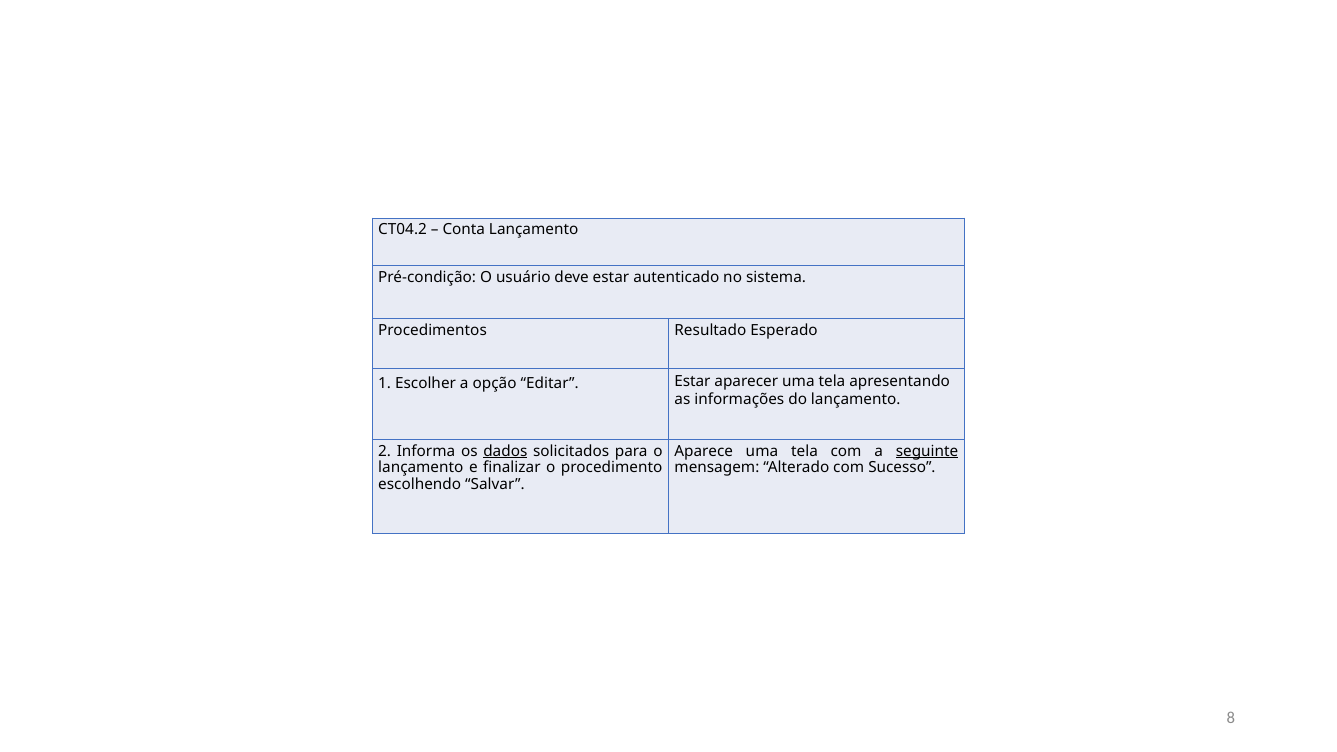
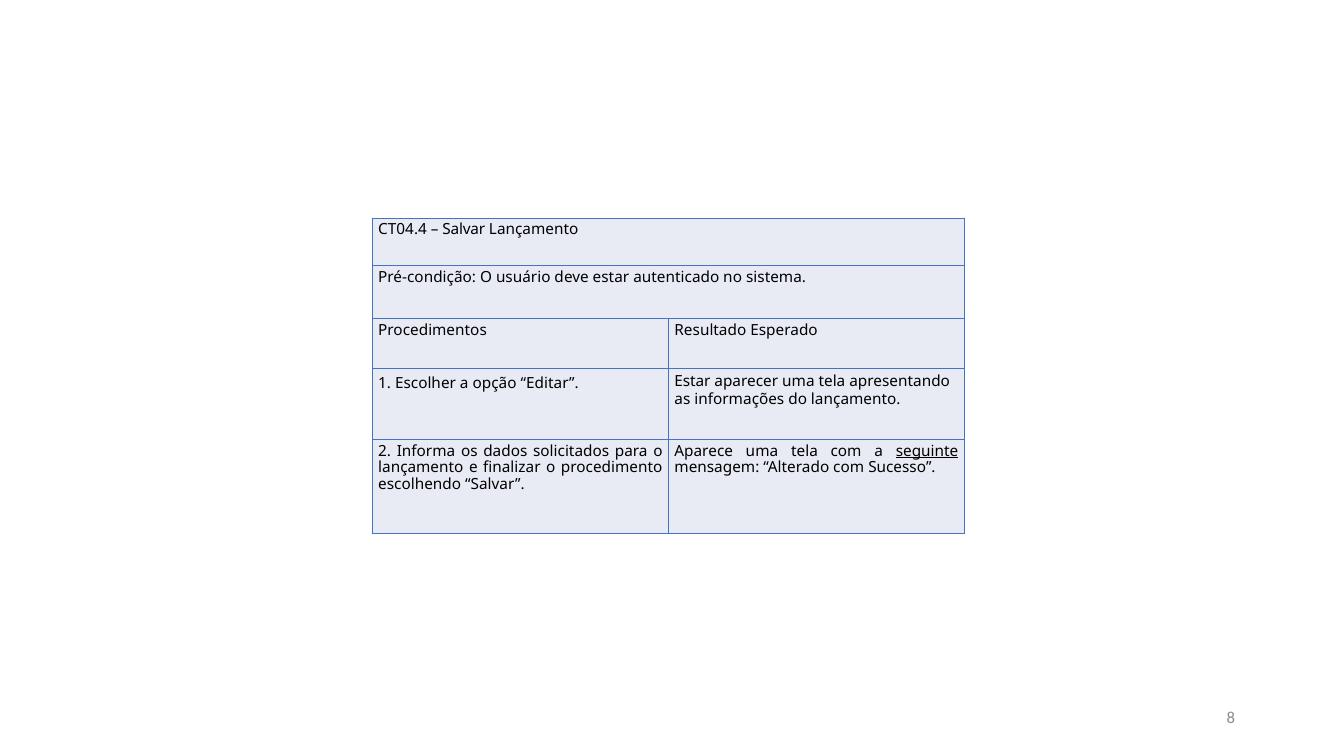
CT04.2: CT04.2 -> CT04.4 (403, 230)
Conta: Conta -> Salvar (464, 230)
dados underline: present -> none (505, 451)
